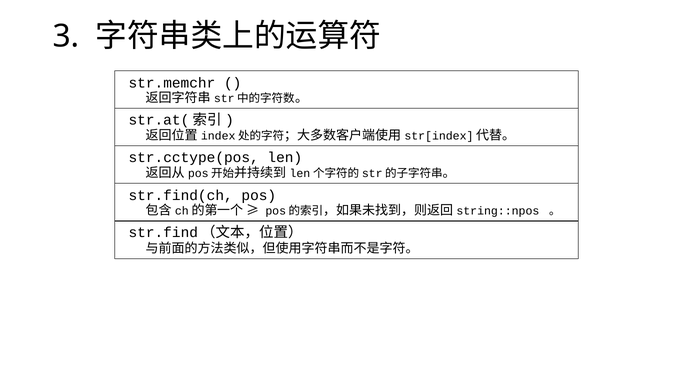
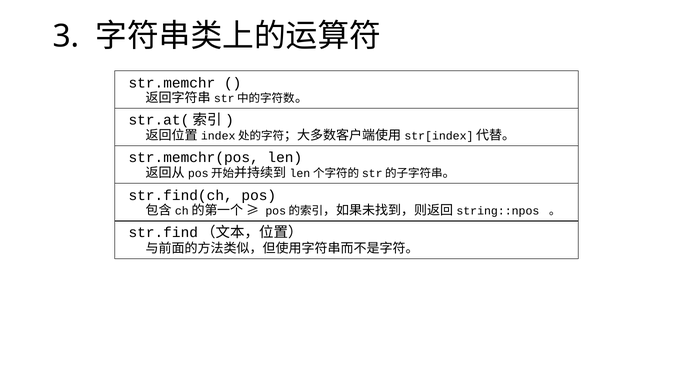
str.cctype(pos: str.cctype(pos -> str.memchr(pos (194, 157)
